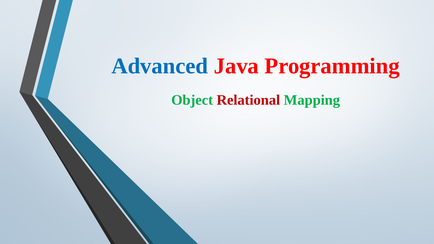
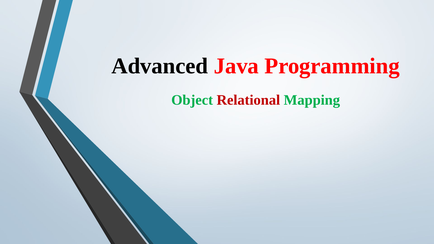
Advanced colour: blue -> black (160, 66)
